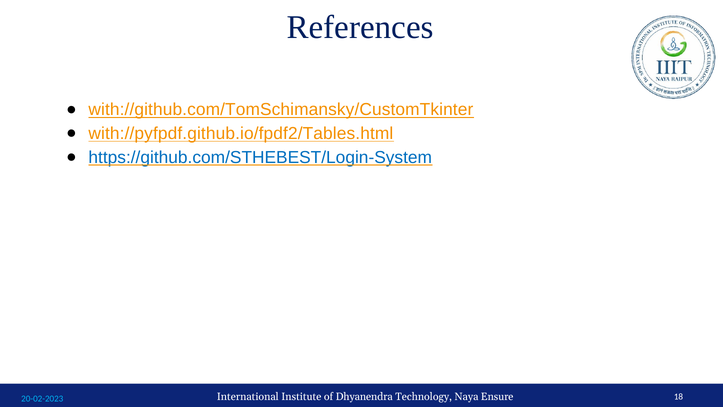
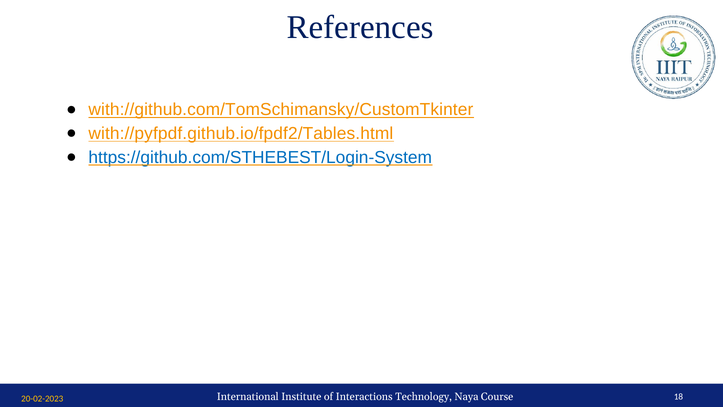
20-02-2023 colour: light blue -> yellow (42, 398)
Dhyanendra: Dhyanendra -> Interactions (364, 397)
Ensure: Ensure -> Course (497, 397)
